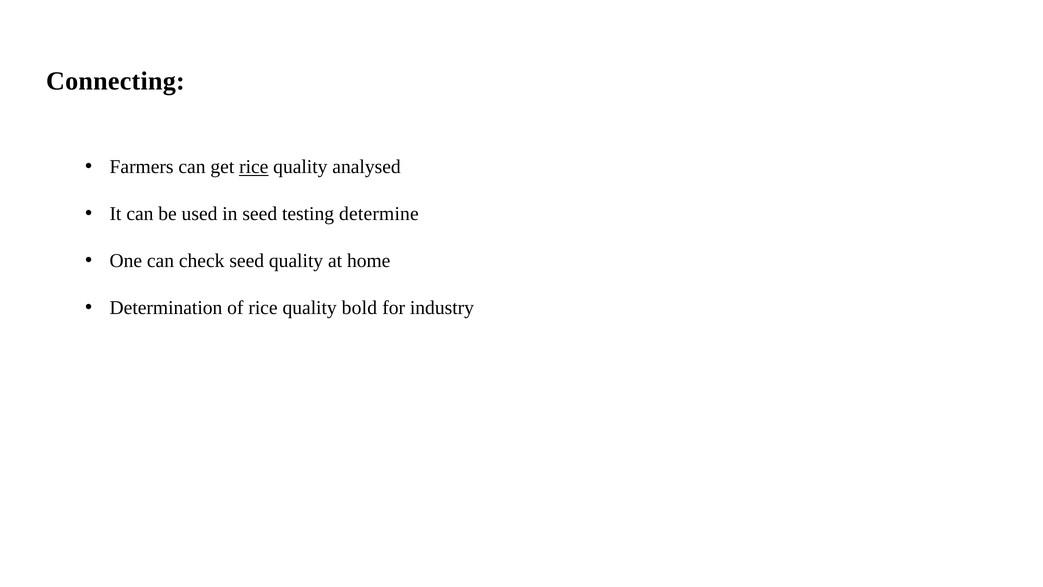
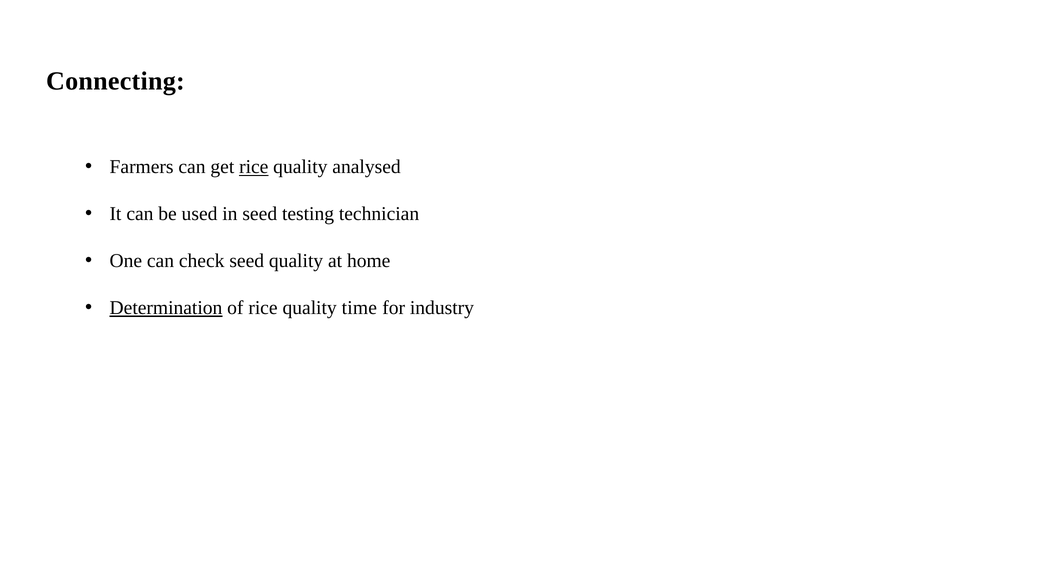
determine: determine -> technician (379, 214)
Determination underline: none -> present (166, 308)
bold: bold -> time (359, 308)
